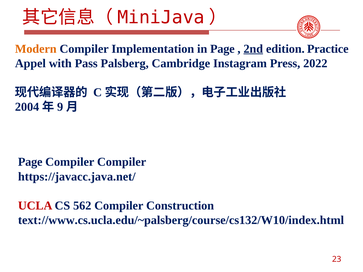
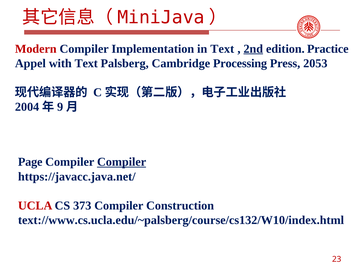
Modern colour: orange -> red (36, 49)
in Page: Page -> Text (222, 49)
with Pass: Pass -> Text (86, 63)
Instagram: Instagram -> Processing (240, 63)
2022: 2022 -> 2053 (315, 63)
Compiler underline: none -> present (122, 162)
562: 562 -> 373 (82, 206)
